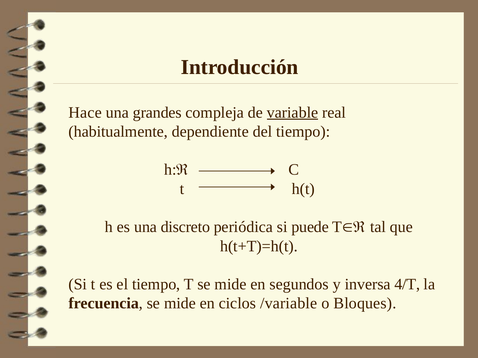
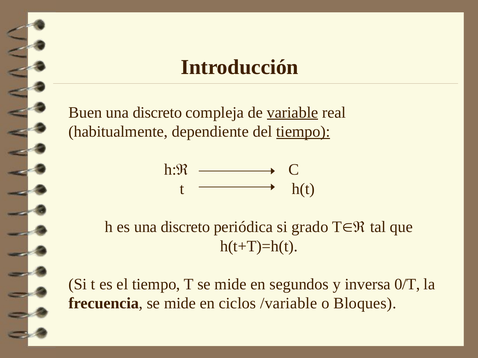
Hace: Hace -> Buen (85, 113)
grandes: grandes -> discreto (157, 113)
tiempo underline: none -> present (303, 132)
puede: puede -> grado (310, 227)
4/T: 4/T -> 0/T (407, 285)
